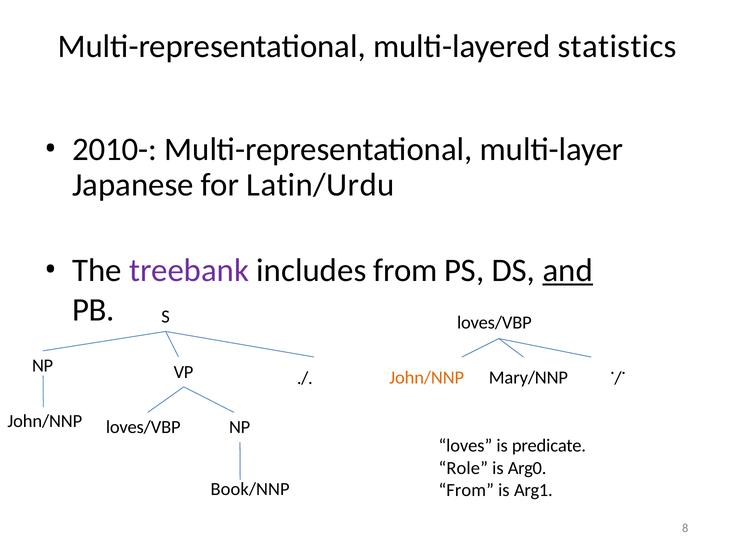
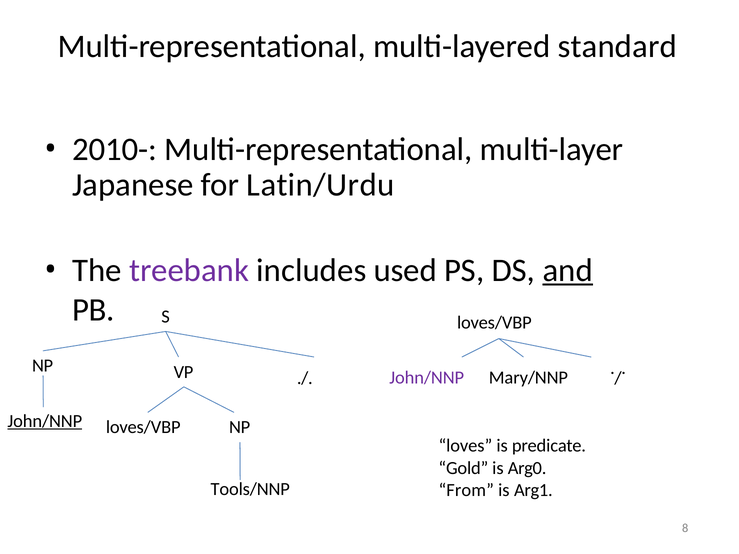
statistics: statistics -> standard (617, 46)
includes from: from -> used (405, 271)
John/NNP colour: orange -> purple (427, 378)
John/NNP underline: none -> present (45, 421)
Role: Role -> Gold (463, 468)
Book/NNP: Book/NNP -> Tools/NNP (250, 489)
